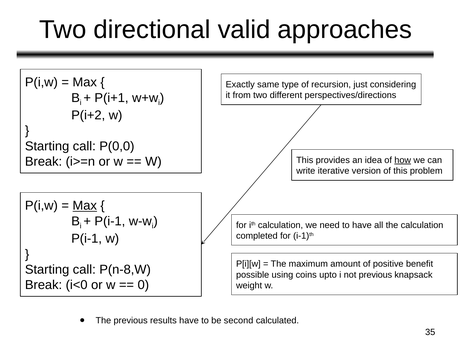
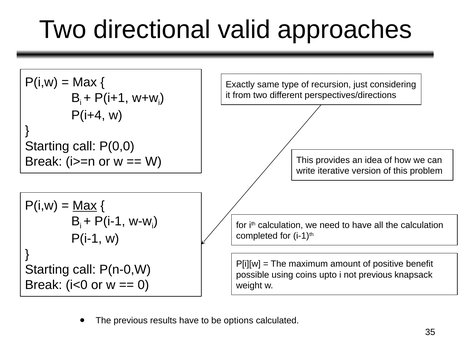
P(i+2: P(i+2 -> P(i+4 (88, 115)
how underline: present -> none (403, 160)
P(n-8,W: P(n-8,W -> P(n-0,W (125, 270)
second: second -> options (239, 321)
